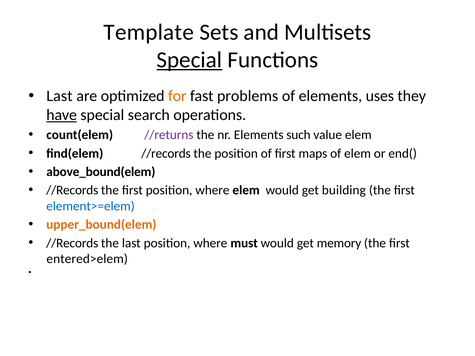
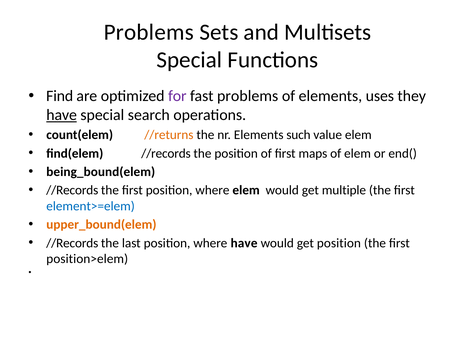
Template: Template -> Problems (149, 32)
Special underline: present -> none (189, 60)
Last: Last -> Find (60, 96)
for colour: orange -> purple (177, 96)
//returns colour: purple -> orange (169, 135)
above_bound(elem: above_bound(elem -> being_bound(elem (101, 172)
building: building -> multiple (344, 190)
where must: must -> have (244, 243)
get memory: memory -> position (339, 243)
entered>elem: entered>elem -> position>elem (87, 259)
